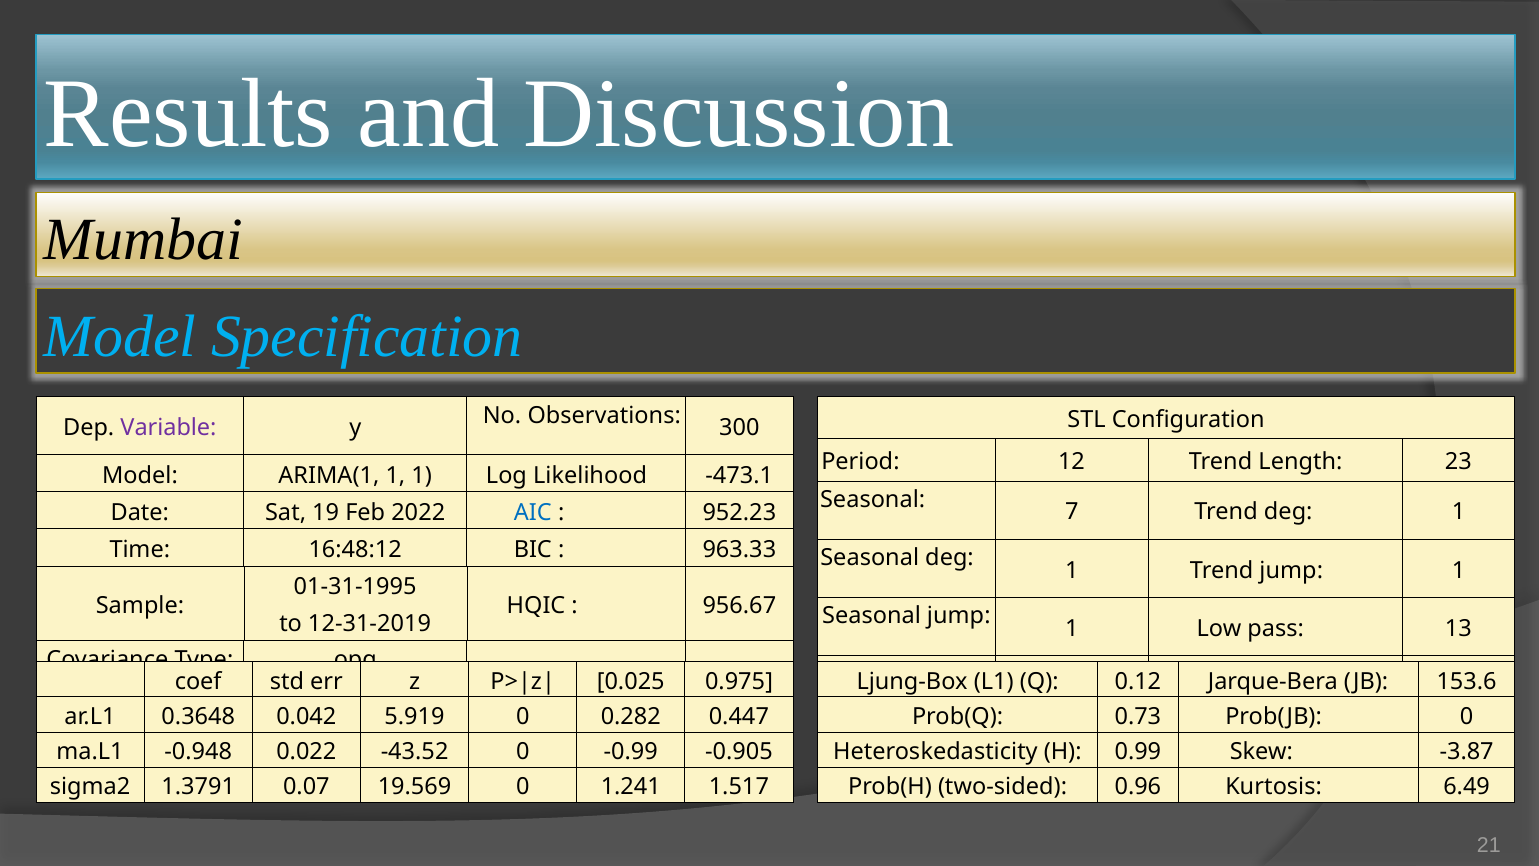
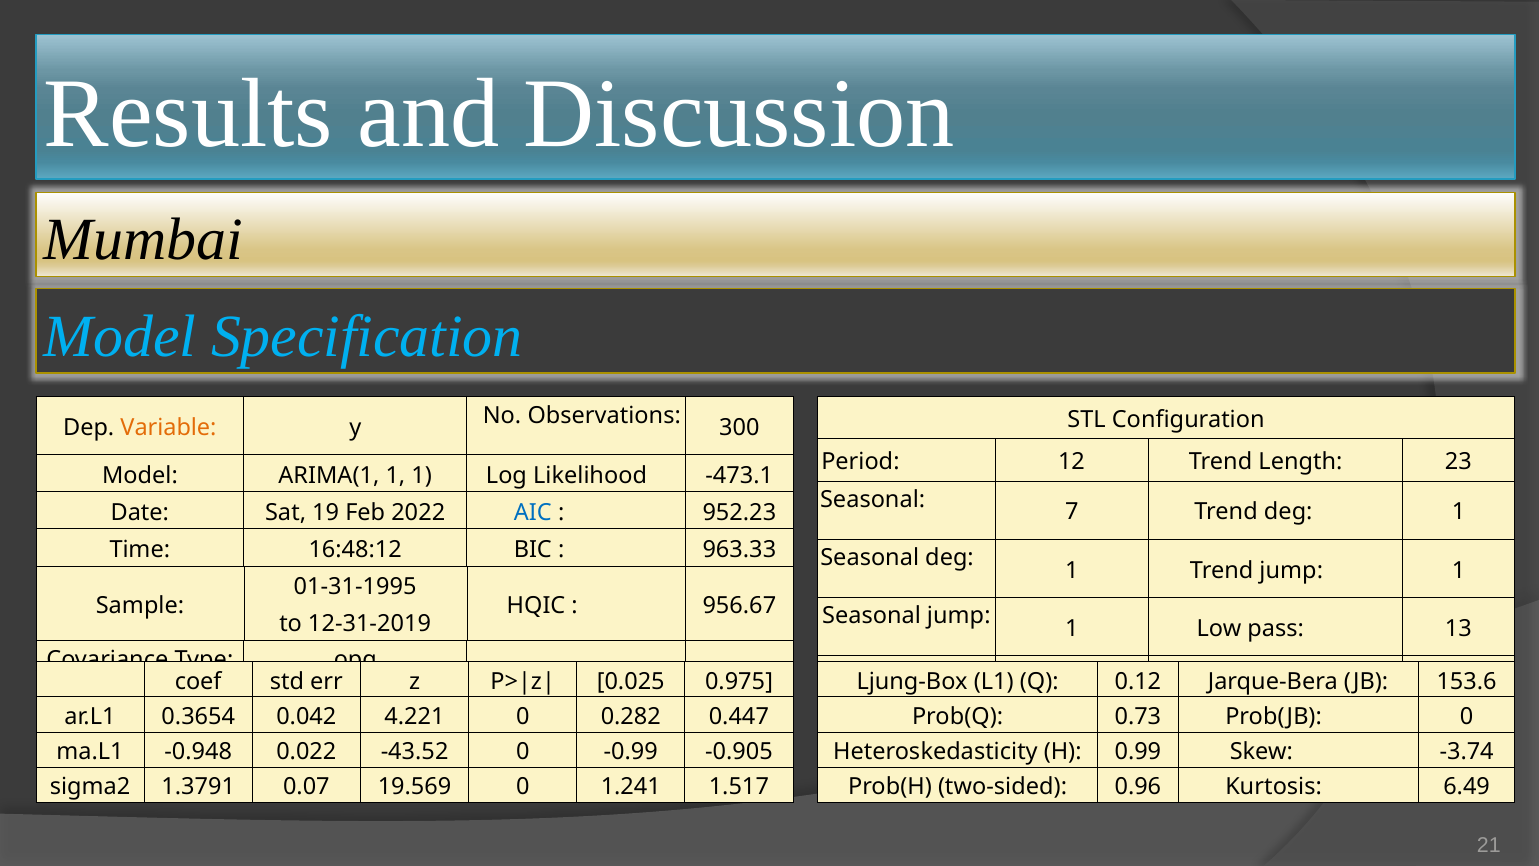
Variable colour: purple -> orange (169, 428)
0.3648: 0.3648 -> 0.3654 (198, 716)
5.919: 5.919 -> 4.221 (414, 716)
-3.87: -3.87 -> -3.74 (1467, 752)
